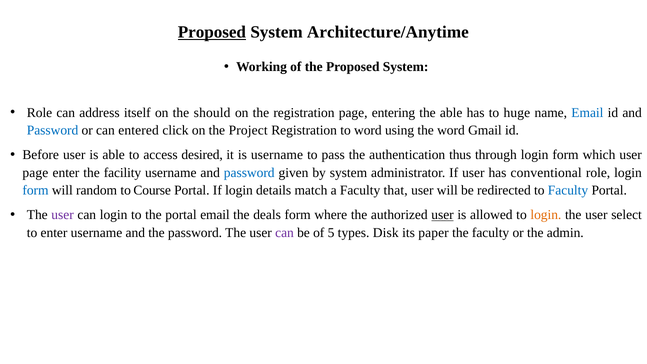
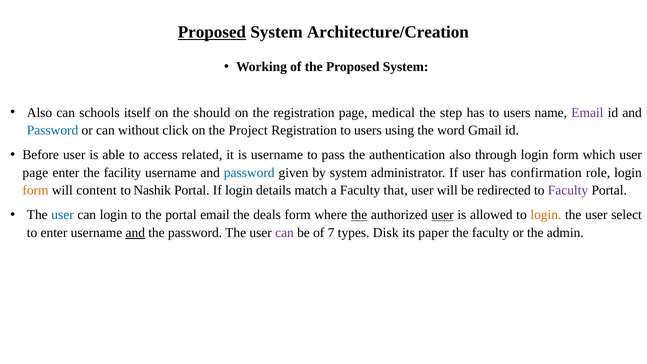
Architecture/Anytime: Architecture/Anytime -> Architecture/Creation (388, 32)
Role: Role -> Also (40, 113)
address: address -> schools (99, 113)
entering: entering -> medical (393, 113)
the able: able -> step (451, 113)
has to huge: huge -> users (517, 113)
Email colour: blue -> purple (587, 113)
entered: entered -> without (139, 130)
Registration to word: word -> users (368, 130)
desired: desired -> related (202, 155)
authentication thus: thus -> also (460, 155)
conventional: conventional -> confirmation (546, 173)
form colour: blue -> orange (36, 190)
random: random -> content (97, 190)
Course: Course -> Nashik (152, 190)
Faculty colour: blue -> purple (568, 190)
user colour: purple -> blue (63, 215)
the underline: none -> present (359, 215)
and underline: none -> present (135, 233)
5: 5 -> 7 (331, 233)
